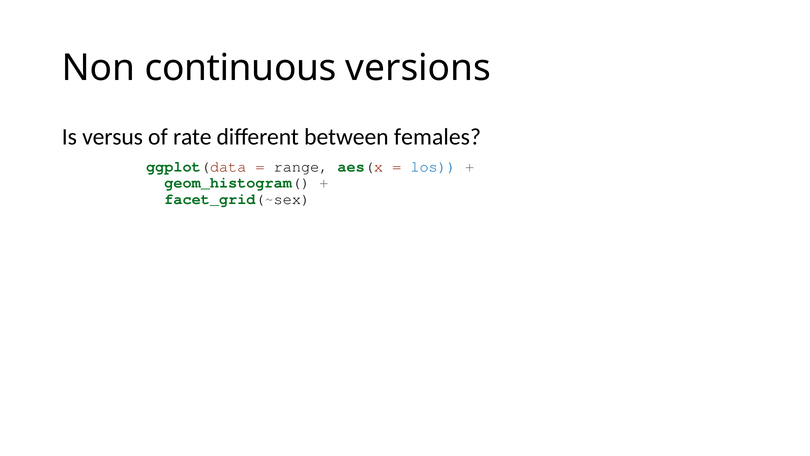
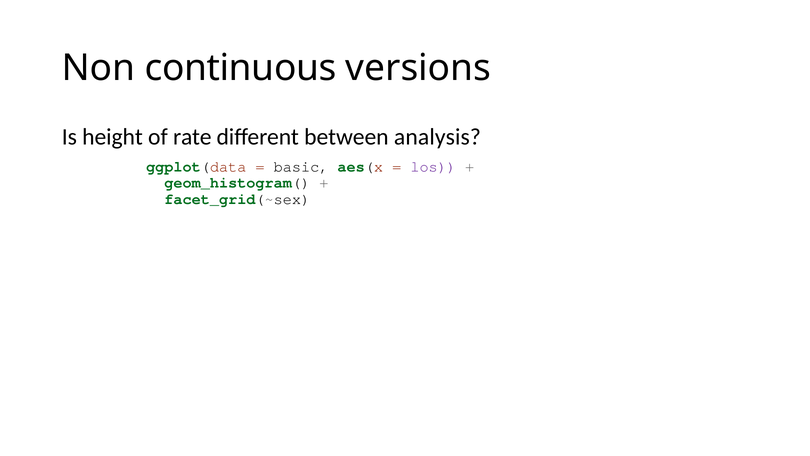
versus: versus -> height (113, 137)
females: females -> analysis (437, 137)
range: range -> basic (301, 166)
los colour: blue -> purple (433, 166)
